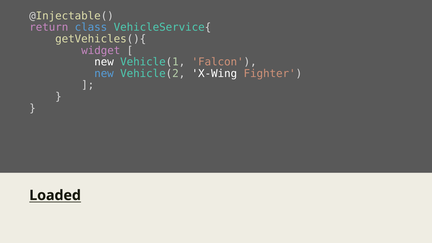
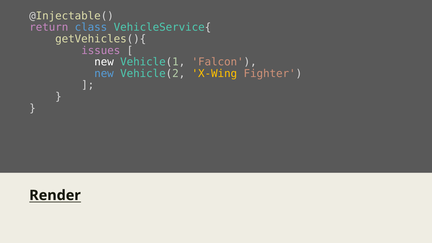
widget: widget -> issues (101, 50)
X-Wing colour: white -> yellow (214, 74)
Loaded: Loaded -> Render (55, 195)
